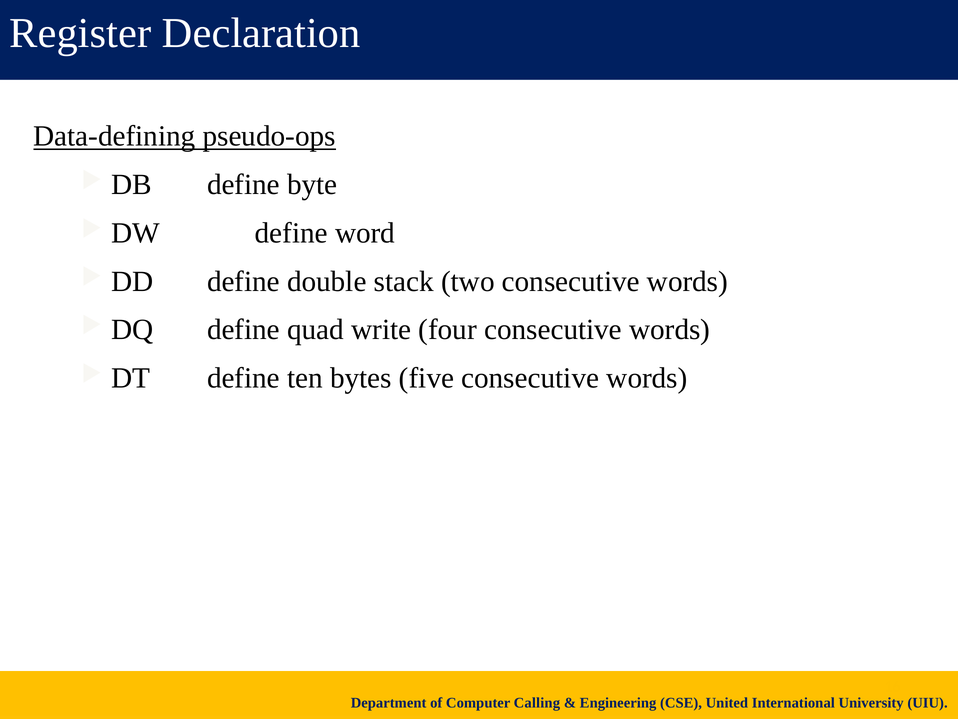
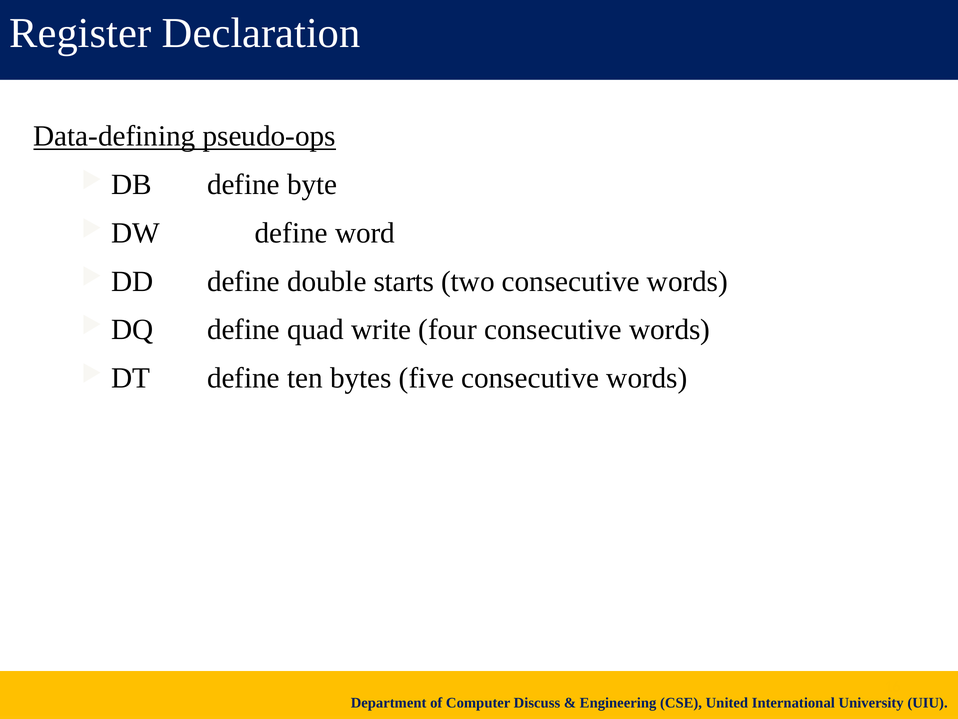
stack: stack -> starts (404, 281)
Calling: Calling -> Discuss (537, 703)
